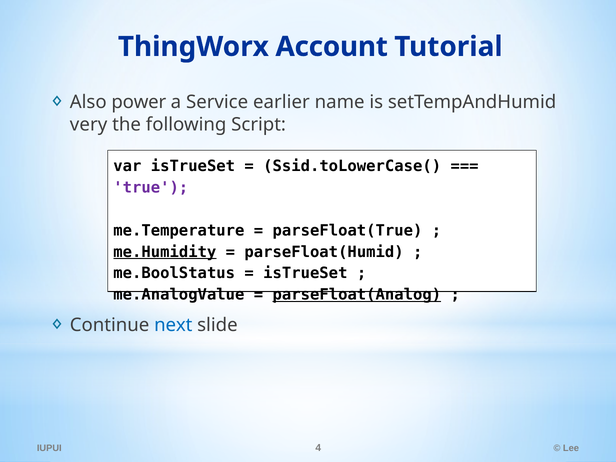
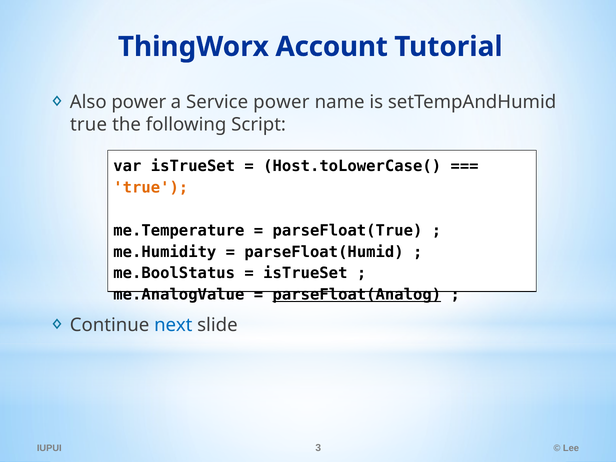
Service earlier: earlier -> power (281, 102)
very: very -> true (89, 125)
Ssid.toLowerCase(: Ssid.toLowerCase( -> Host.toLowerCase( (352, 166)
true colour: purple -> orange (151, 188)
me.Humidity underline: present -> none (165, 252)
4: 4 -> 3 (318, 448)
